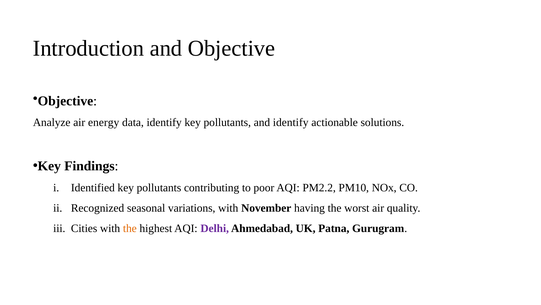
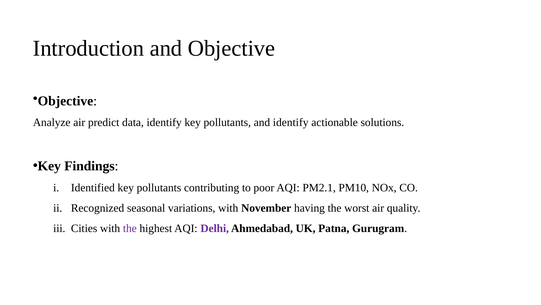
energy: energy -> predict (104, 122)
PM2.2: PM2.2 -> PM2.1 (319, 187)
the colour: orange -> purple (130, 228)
